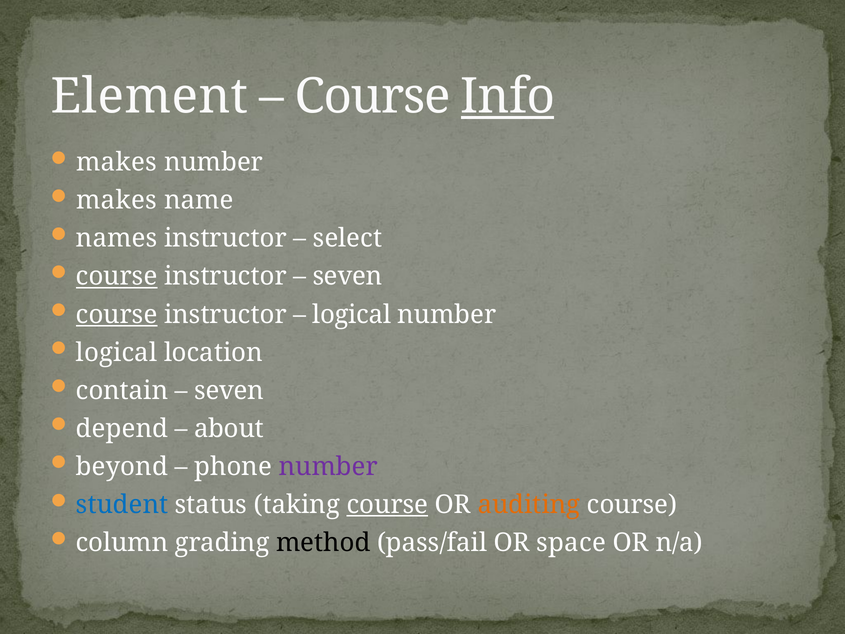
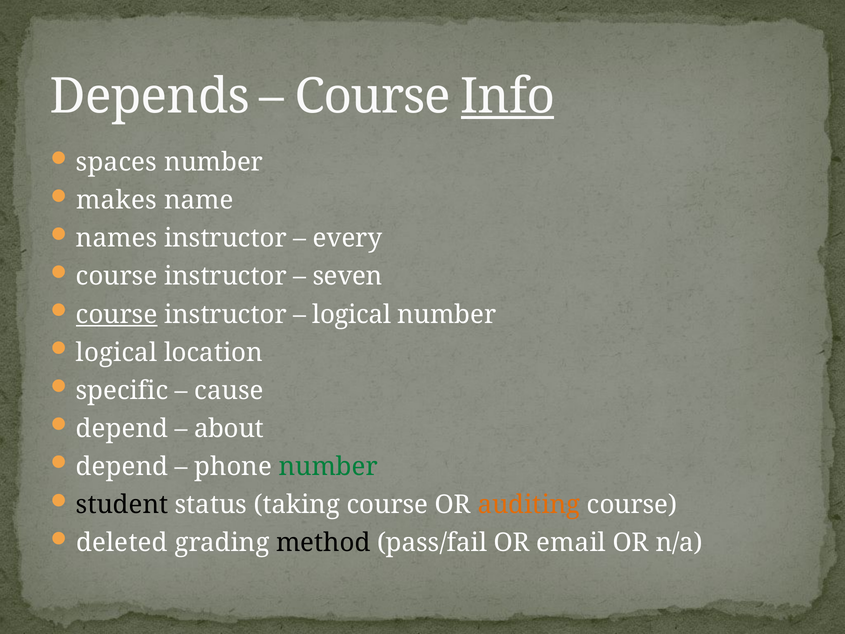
Element: Element -> Depends (150, 96)
makes: makes -> spaces (117, 162)
select: select -> every (348, 238)
course underline: present -> none (117, 276)
contain: contain -> specific (122, 390)
seven: seven -> cause (229, 390)
beyond: beyond -> depend (122, 466)
number colour: purple -> green (328, 466)
student colour: blue -> black (122, 505)
course underline: present -> none (387, 505)
column: column -> deleted (122, 543)
space: space -> email (571, 543)
